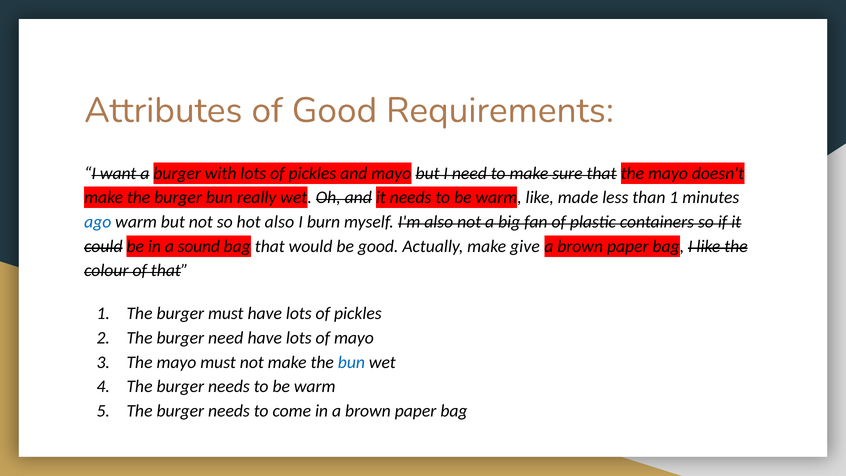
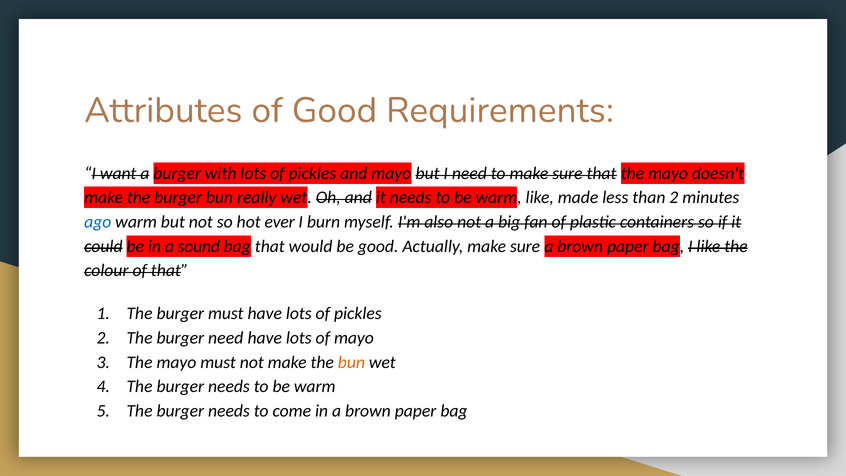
than 1: 1 -> 2 (674, 198)
hot also: also -> ever (280, 222)
Actually make give: give -> sure (525, 246)
bun colour: blue -> orange (351, 362)
